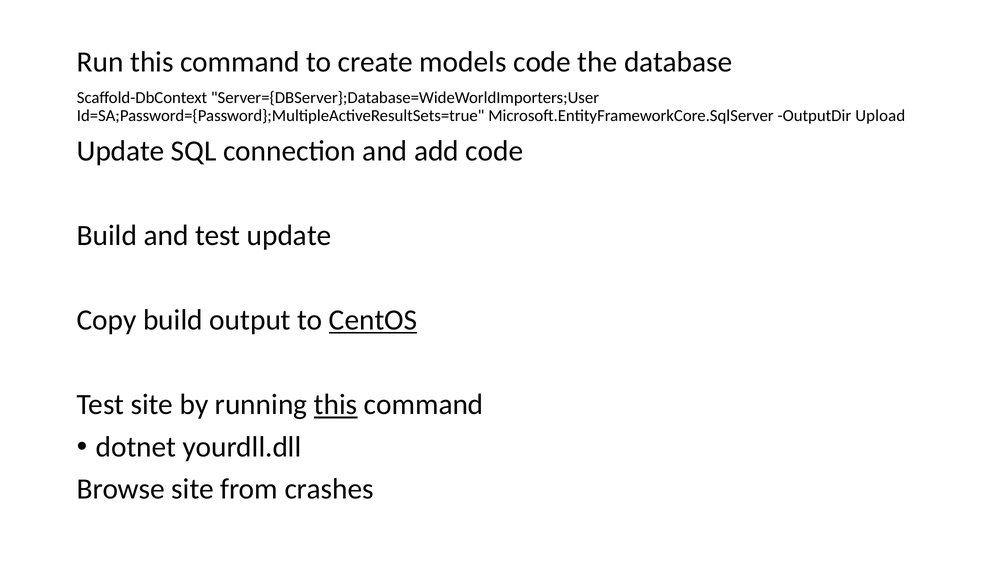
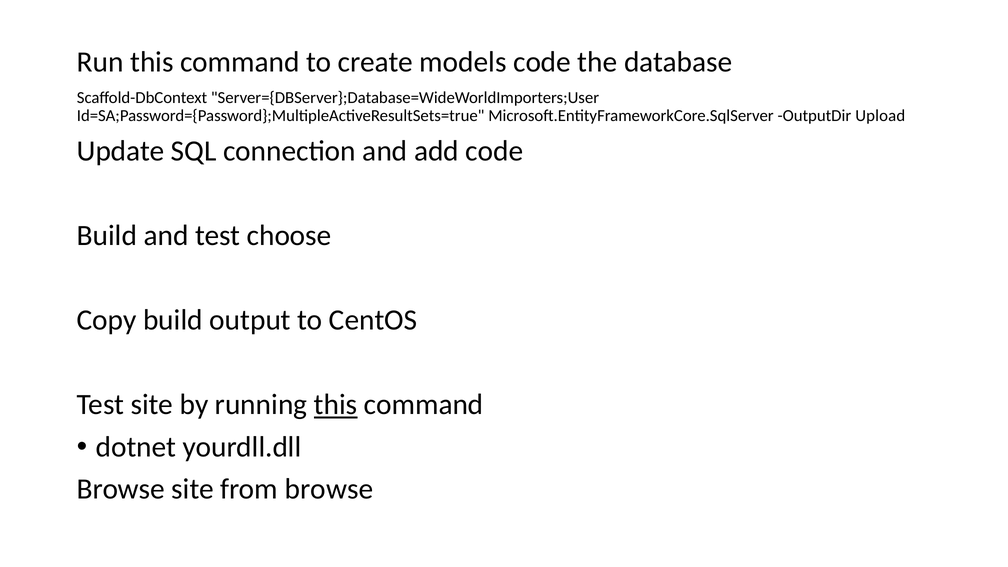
test update: update -> choose (289, 236)
CentOS underline: present -> none (373, 320)
from crashes: crashes -> browse (329, 489)
